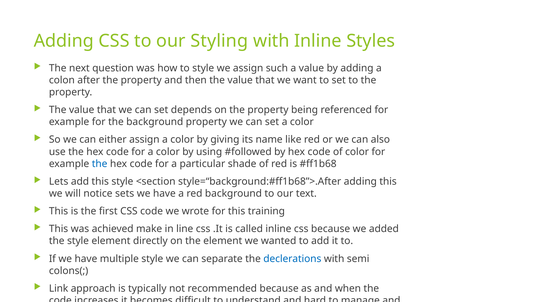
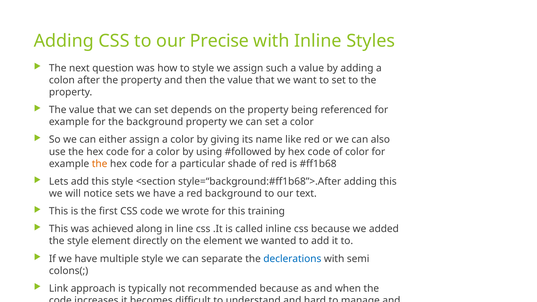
Styling: Styling -> Precise (219, 41)
the colour: blue -> orange (100, 164)
make: make -> along (149, 229)
